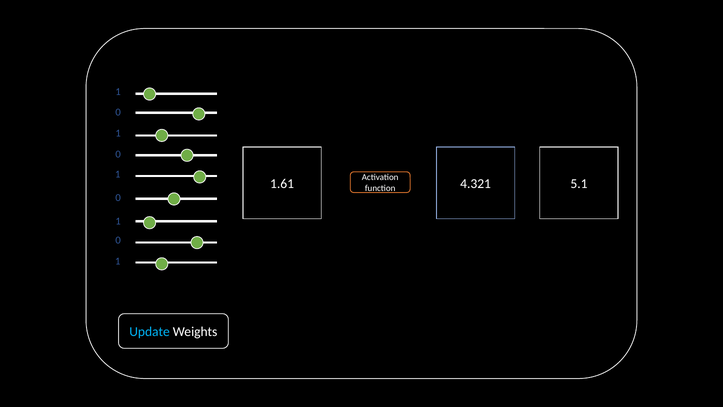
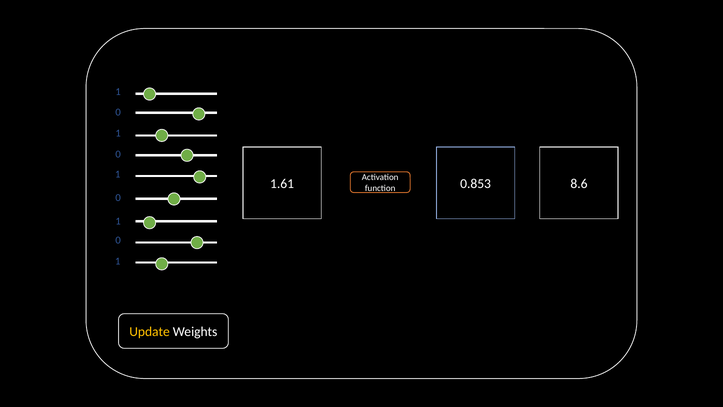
4.321: 4.321 -> 0.853 (476, 184)
5.1: 5.1 -> 8.6 (579, 184)
Update colour: light blue -> yellow (150, 332)
